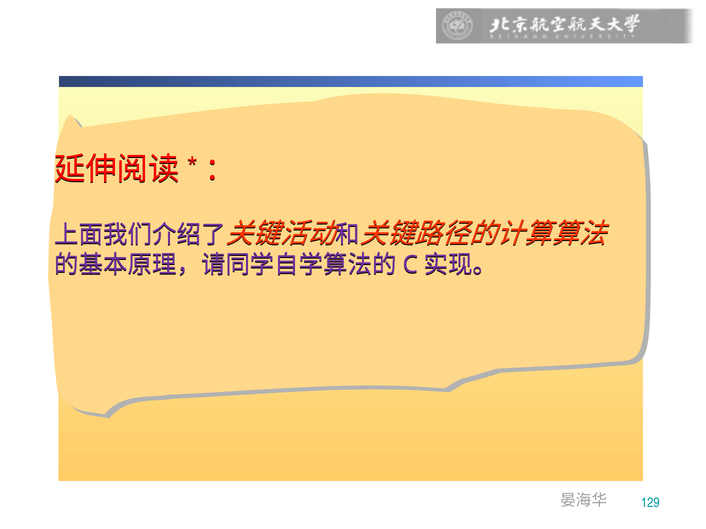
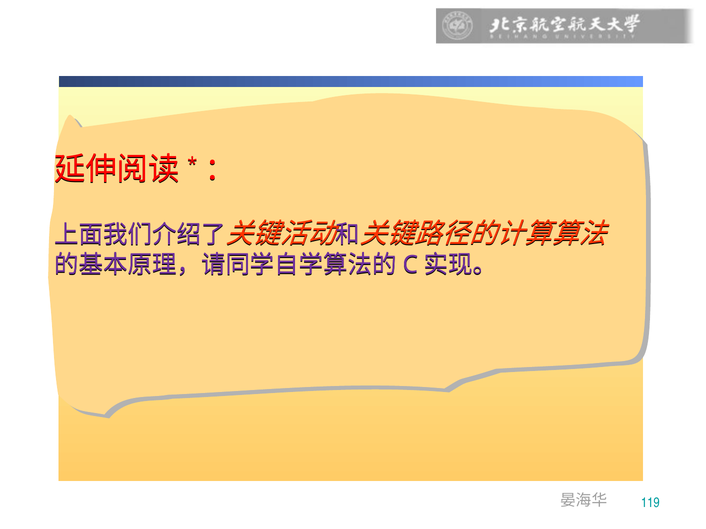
129: 129 -> 119 (650, 503)
